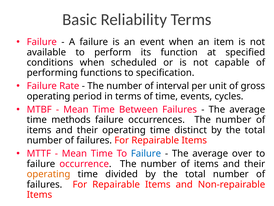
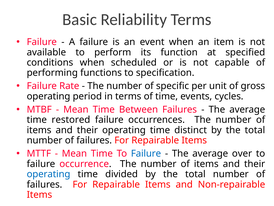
interval: interval -> specific (173, 86)
methods: methods -> restored (71, 120)
operating colour: orange -> blue (49, 174)
